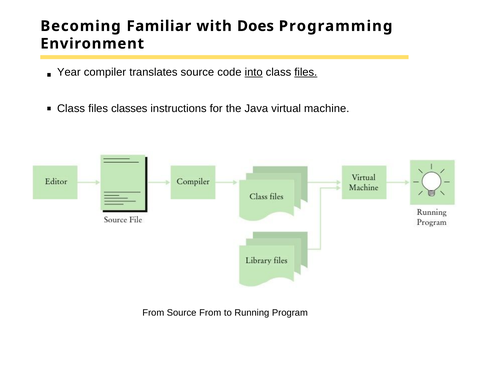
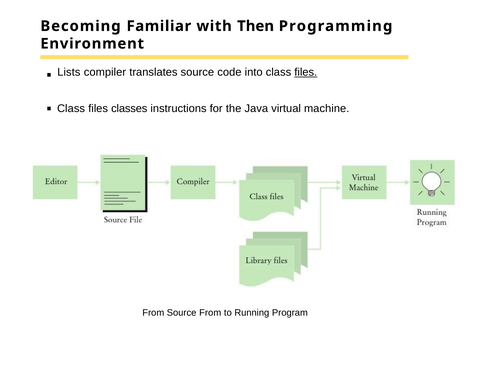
Does: Does -> Then (256, 26)
Year: Year -> Lists (69, 72)
into underline: present -> none (254, 72)
